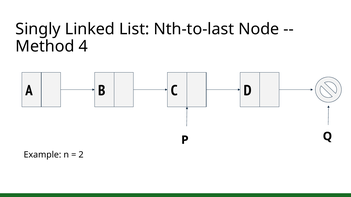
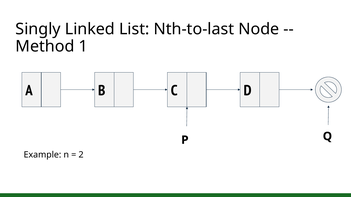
4: 4 -> 1 (83, 47)
